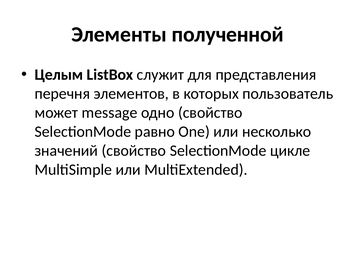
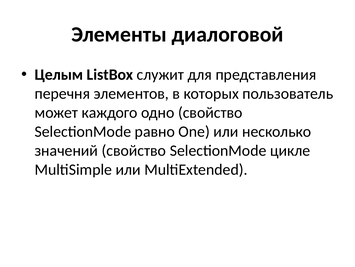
полученной: полученной -> диалоговой (228, 34)
message: message -> каждого (110, 112)
